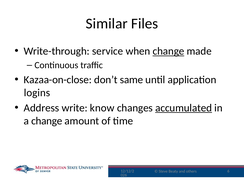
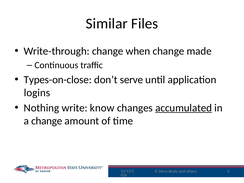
Write-through service: service -> change (108, 51)
change underline: present -> none (168, 51)
Kazaa-on-close: Kazaa-on-close -> Types-on-close (58, 80)
same: same -> serve (132, 80)
Address: Address -> Nothing (41, 108)
